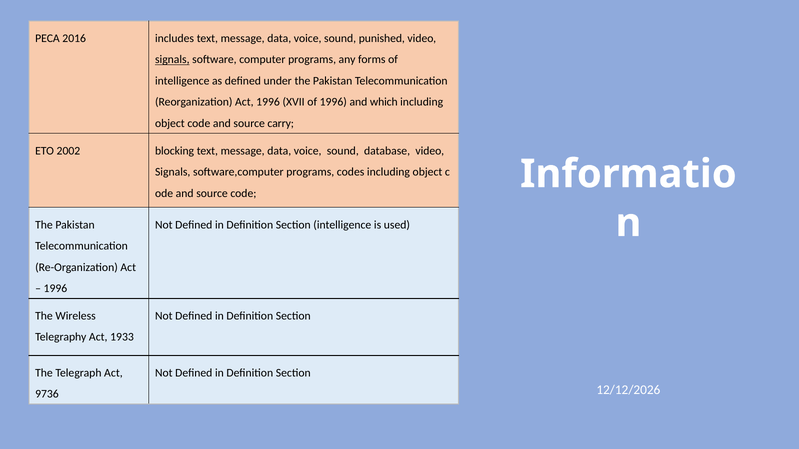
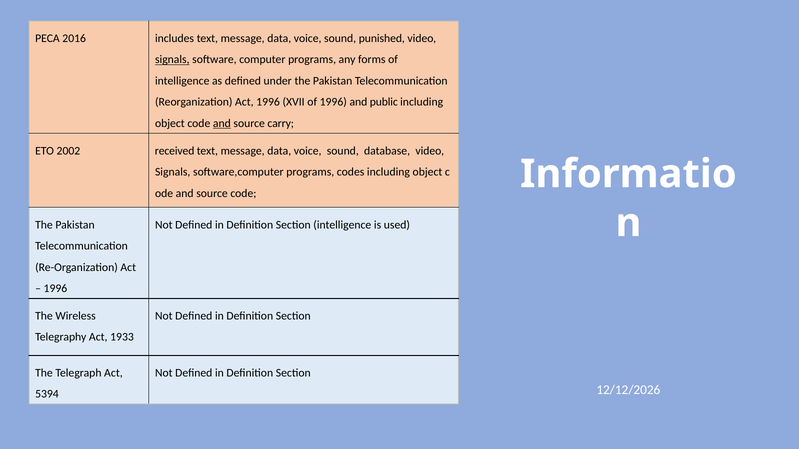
which: which -> public (384, 102)
and underline: none -> present (222, 123)
blocking: blocking -> received (175, 151)
9736: 9736 -> 5394 (47, 394)
